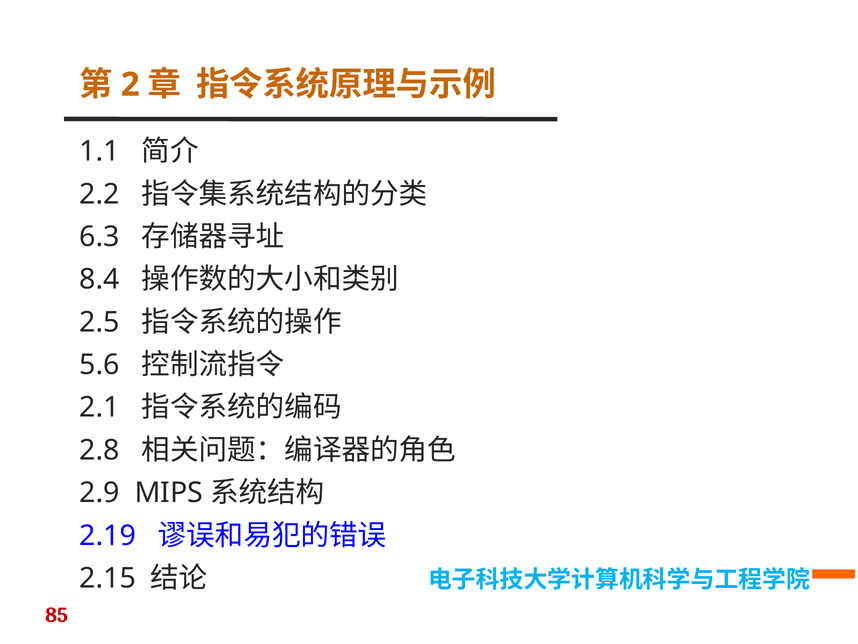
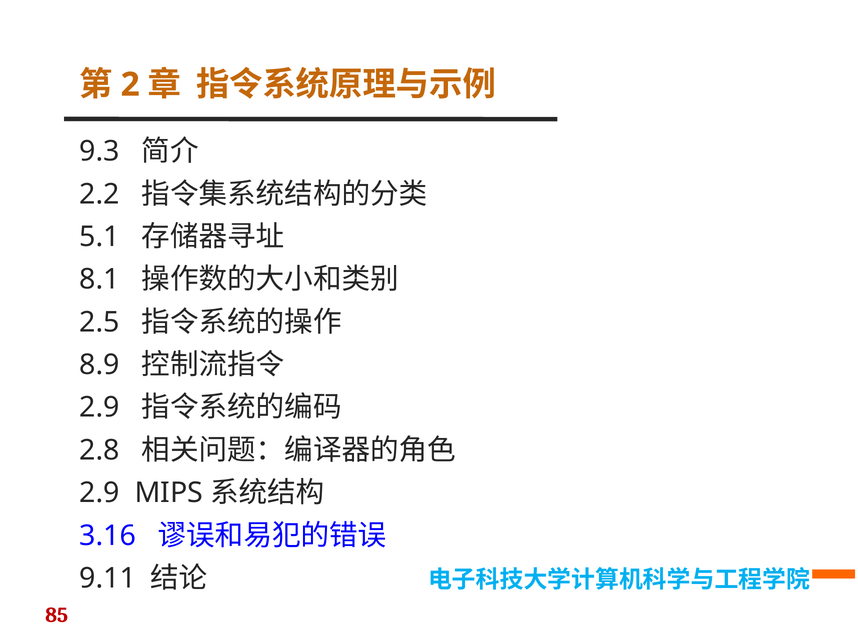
1.1: 1.1 -> 9.3 (100, 151)
6.3: 6.3 -> 5.1 (100, 237)
8.4: 8.4 -> 8.1 (100, 279)
5.6: 5.6 -> 8.9 (100, 365)
2.1: 2.1 -> 2.9 (100, 407)
2.19: 2.19 -> 3.16 (108, 535)
2.15: 2.15 -> 9.11 (108, 578)
